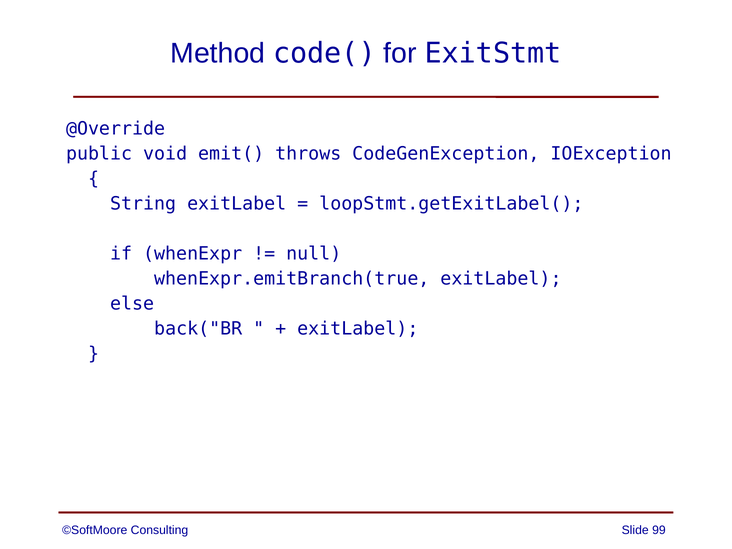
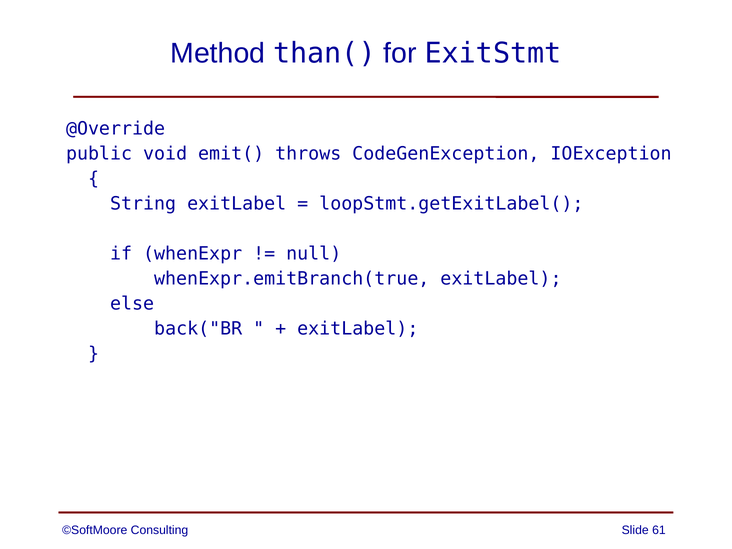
code(: code( -> than( (324, 53)
99: 99 -> 61 (659, 530)
